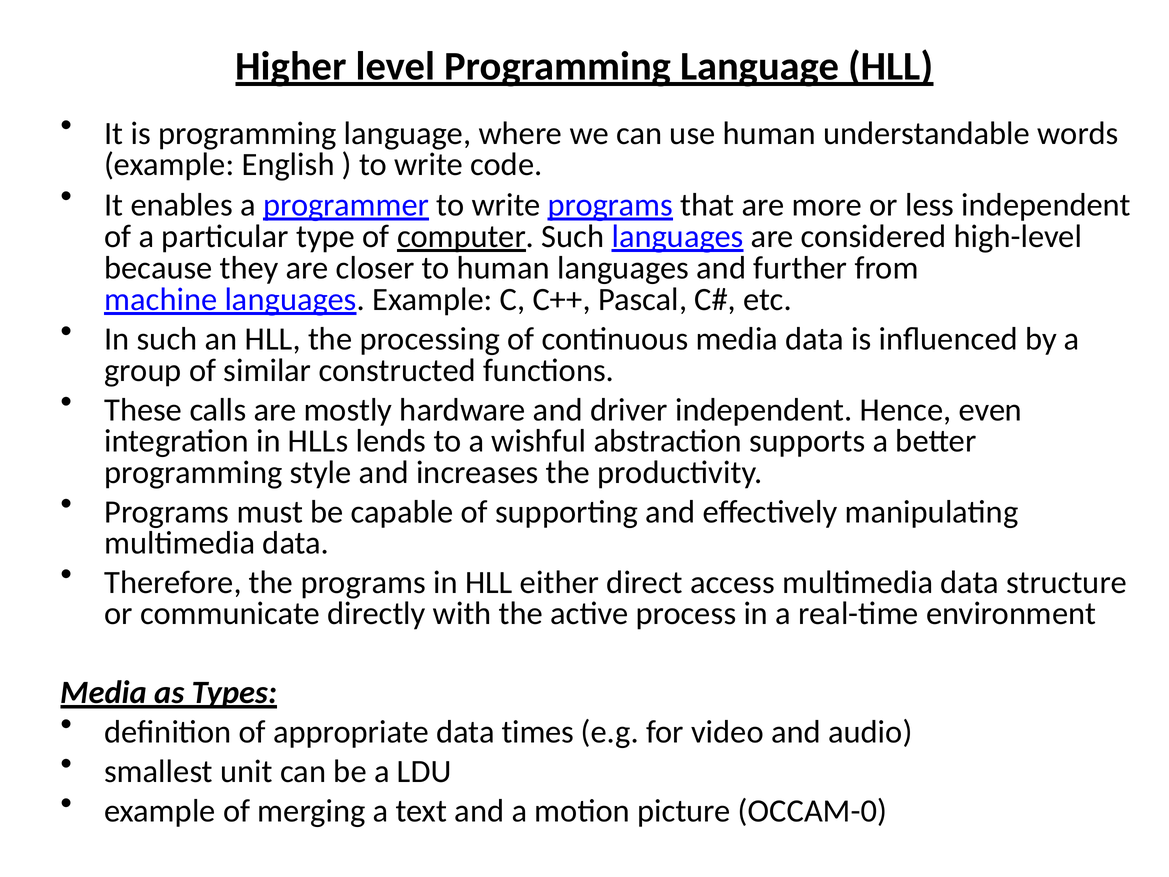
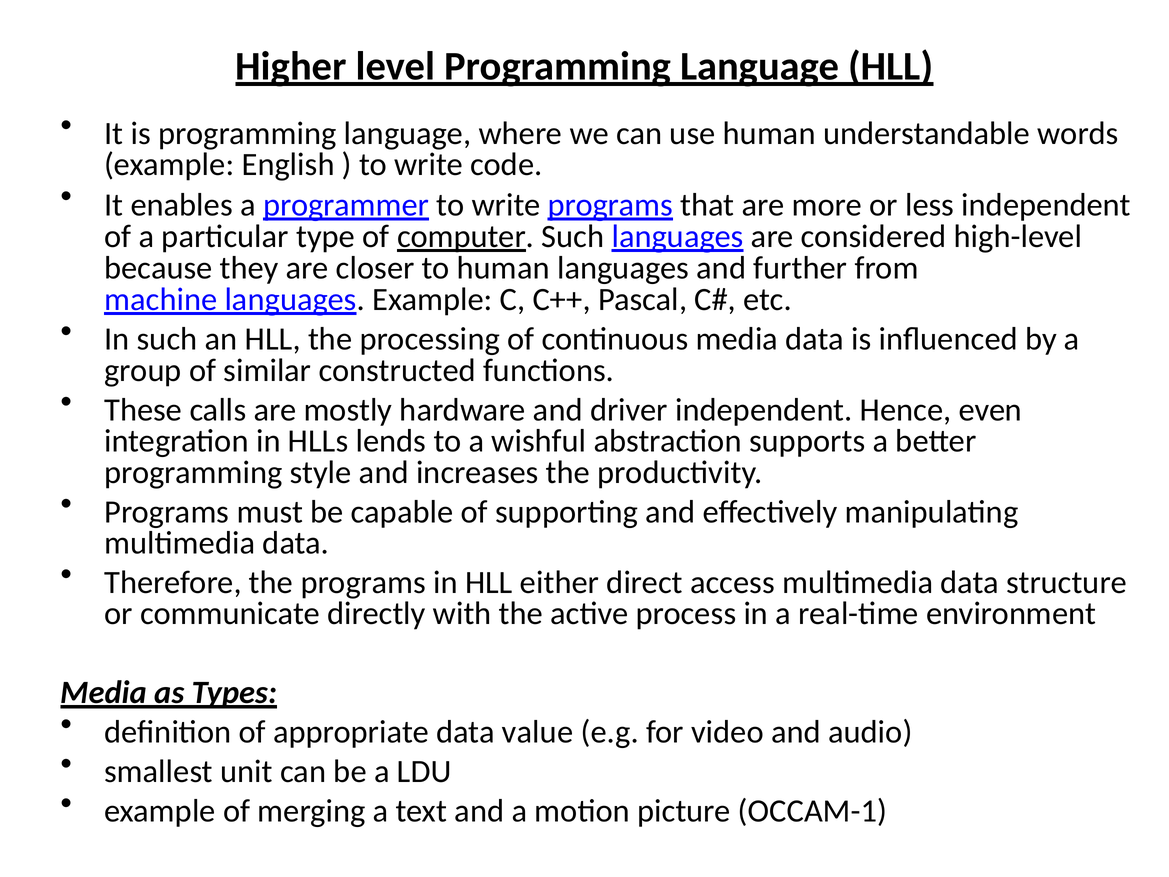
times: times -> value (538, 732)
OCCAM-0: OCCAM-0 -> OCCAM-1 (812, 811)
